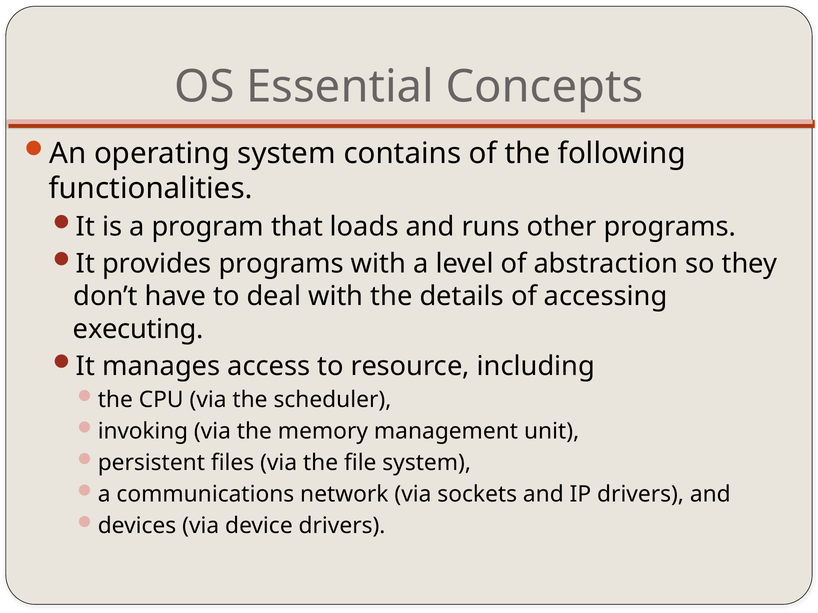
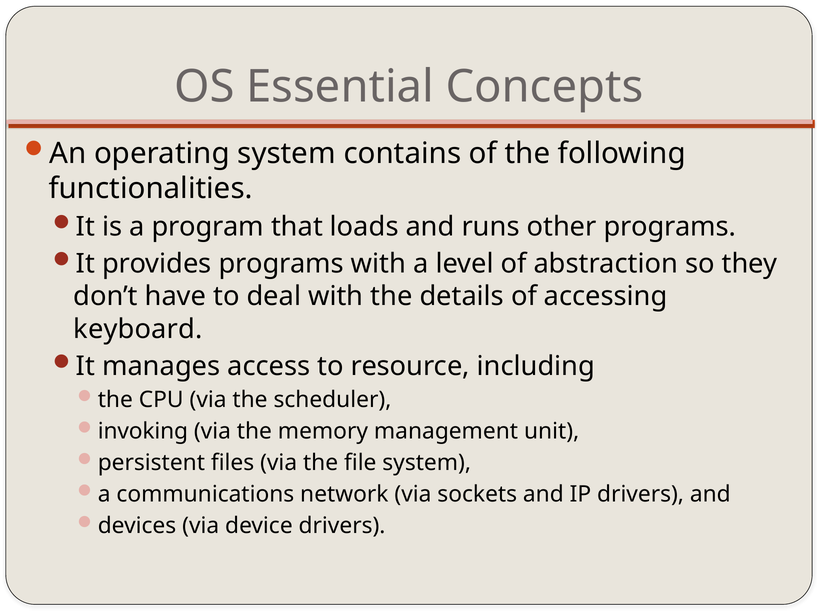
executing: executing -> keyboard (138, 329)
